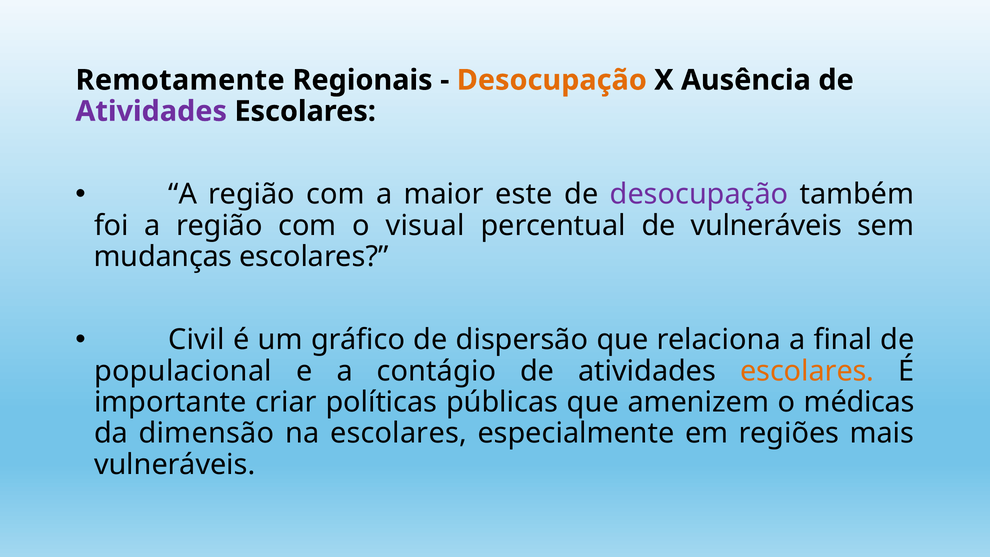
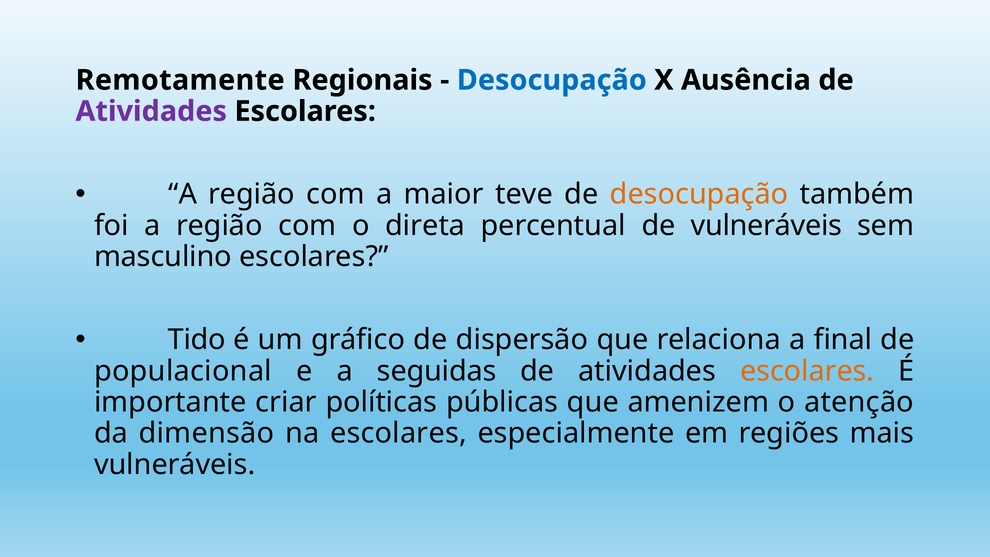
Desocupação colour: orange -> blue (552, 80)
este: este -> teve (524, 194)
desocupação colour: purple -> orange (699, 194)
visual: visual -> direta (425, 226)
mudanças: mudanças -> masculino (163, 257)
Civil: Civil -> Tido (197, 340)
contágio: contágio -> seguidas (437, 371)
médicas: médicas -> atenção (859, 402)
